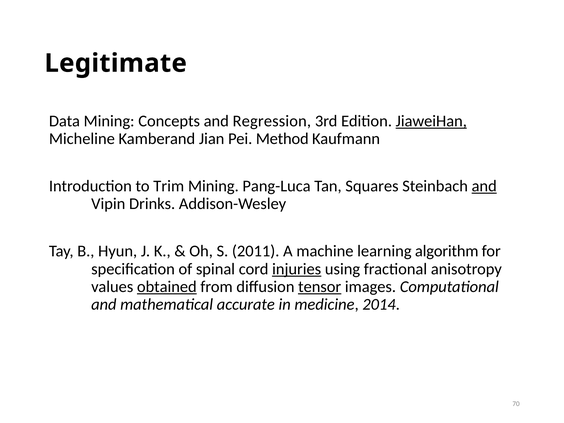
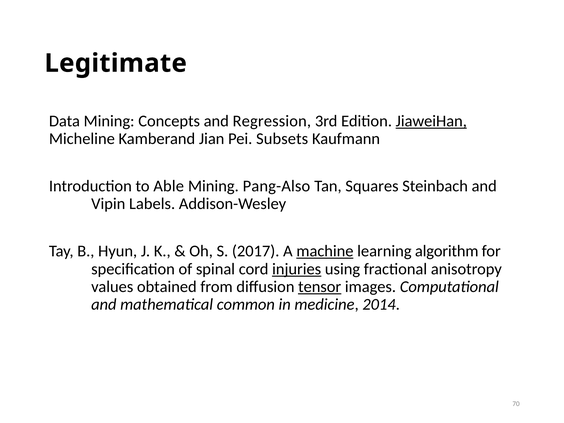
Method: Method -> Subsets (282, 139)
Trim: Trim -> Able (169, 186)
Pang-Luca: Pang-Luca -> Pang-Also (276, 186)
and underline: present -> none (484, 186)
Drinks: Drinks -> Labels (152, 204)
2011: 2011 -> 2017 (256, 251)
machine underline: none -> present (325, 251)
obtained underline: present -> none (167, 287)
accurate: accurate -> common (246, 304)
